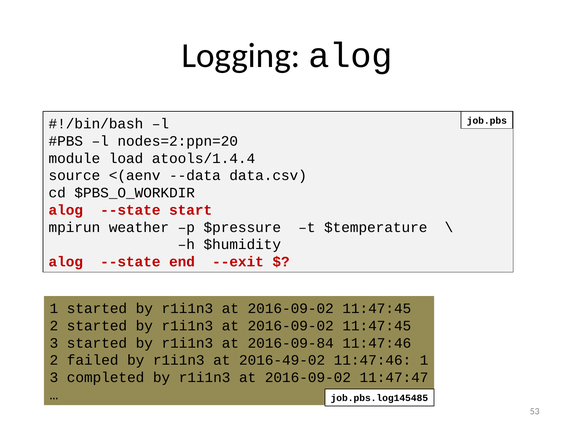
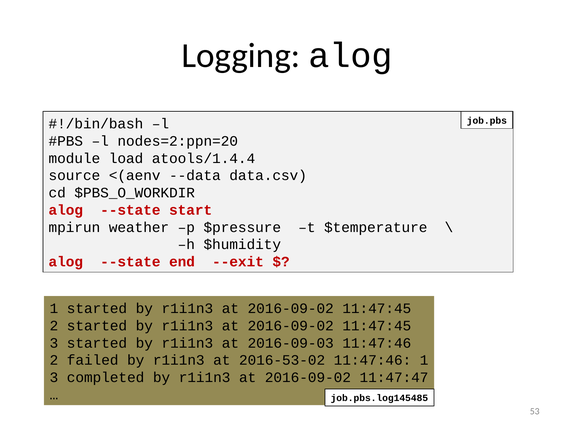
2016-09-84: 2016-09-84 -> 2016-09-03 (291, 343)
2016-49-02: 2016-49-02 -> 2016-53-02 (282, 360)
